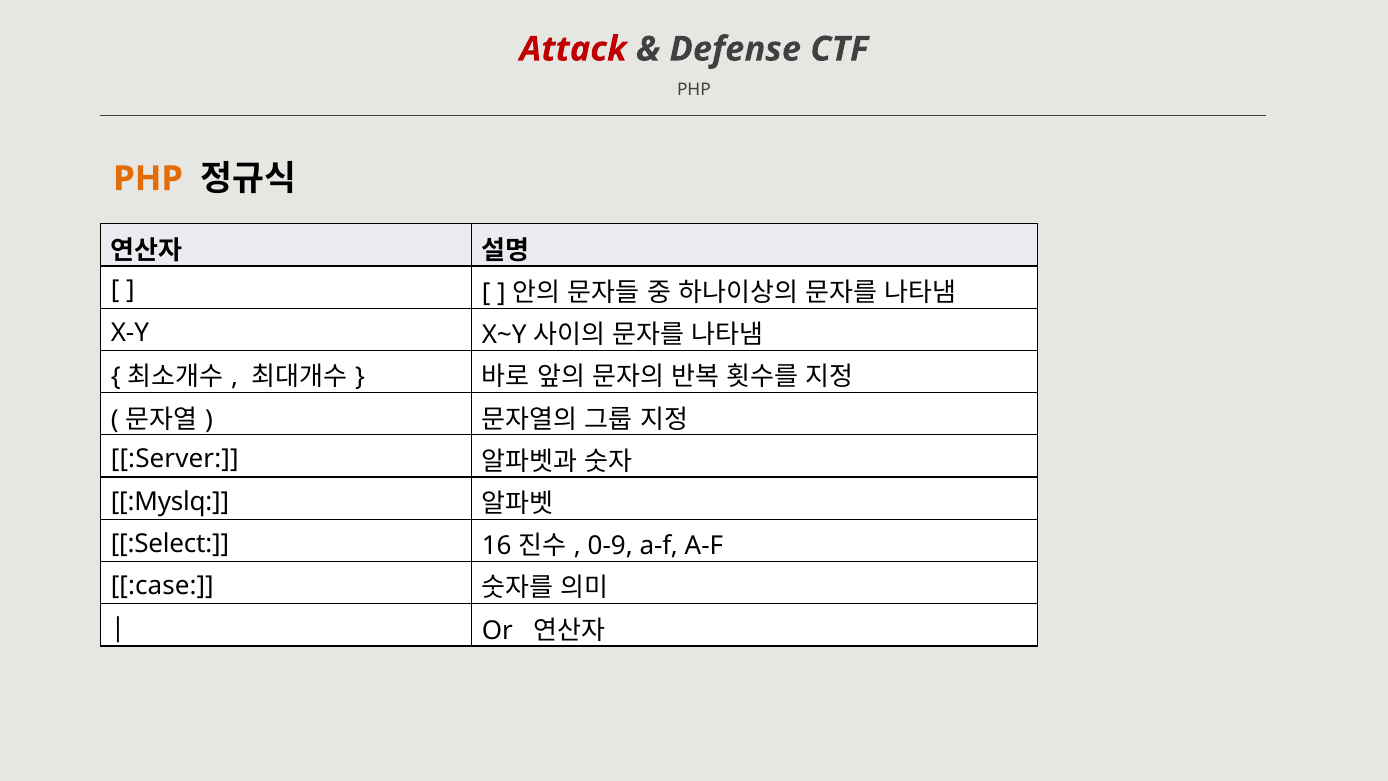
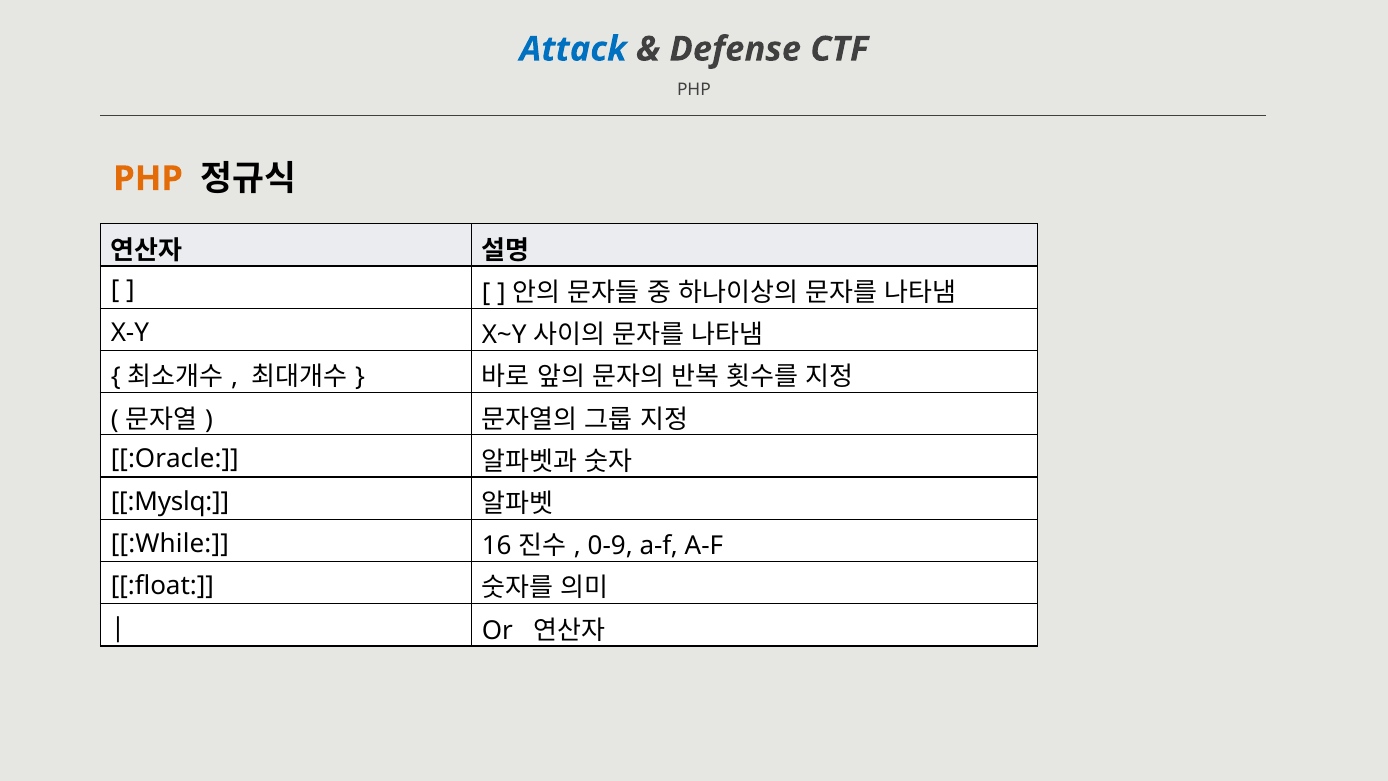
Attack colour: red -> blue (573, 49)
:Server: :Server -> :Oracle (175, 459)
:Select: :Select -> :While (170, 543)
:case: :case -> :float (162, 586)
